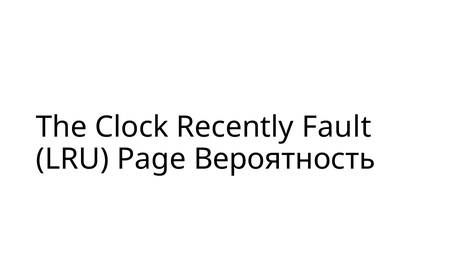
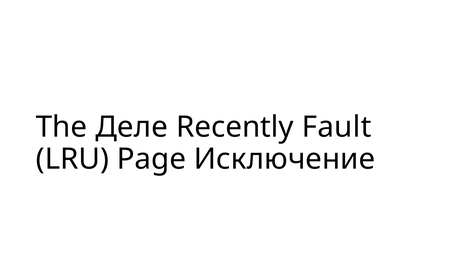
Clock: Clock -> Деле (132, 127)
Вероятность: Вероятность -> Исключение (284, 159)
